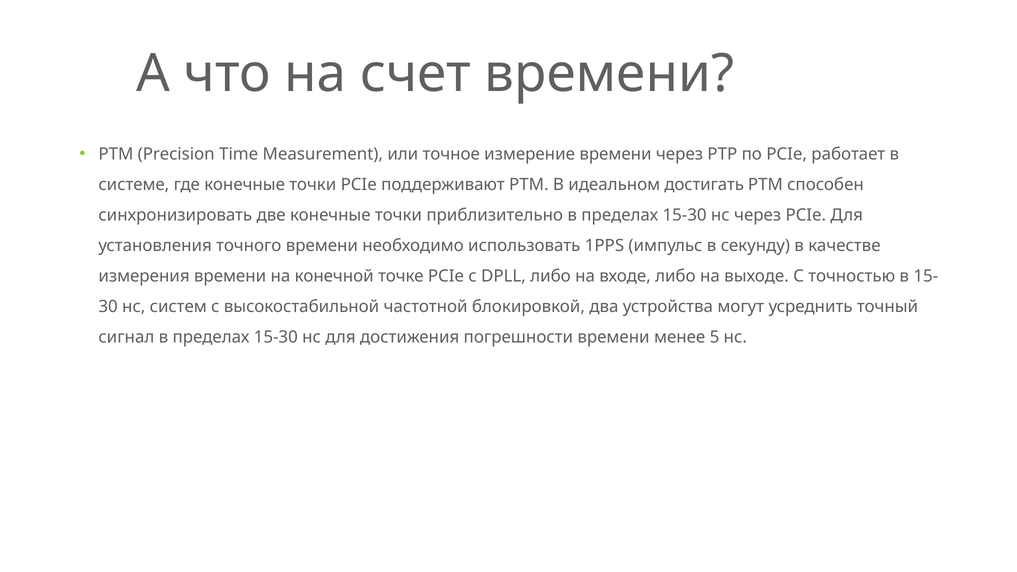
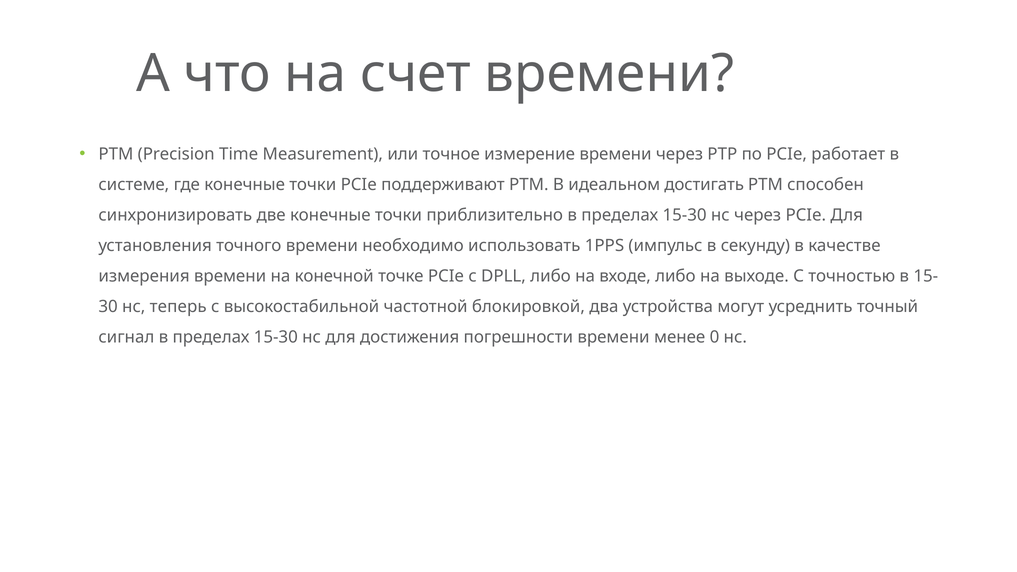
систем: систем -> теперь (178, 307)
5: 5 -> 0 (714, 337)
